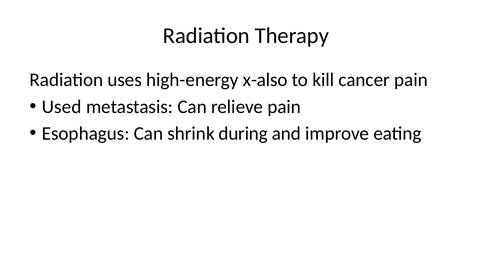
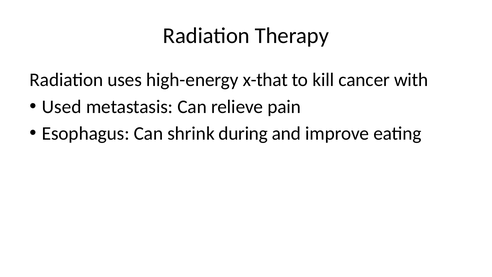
x-also: x-also -> x-that (265, 80)
cancer pain: pain -> with (411, 80)
